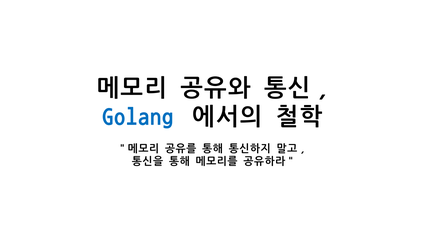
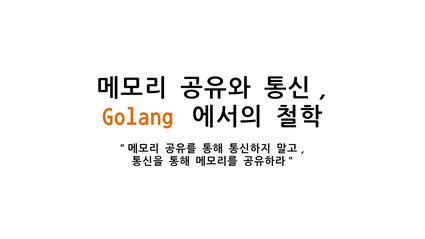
Golang colour: blue -> orange (138, 116)
